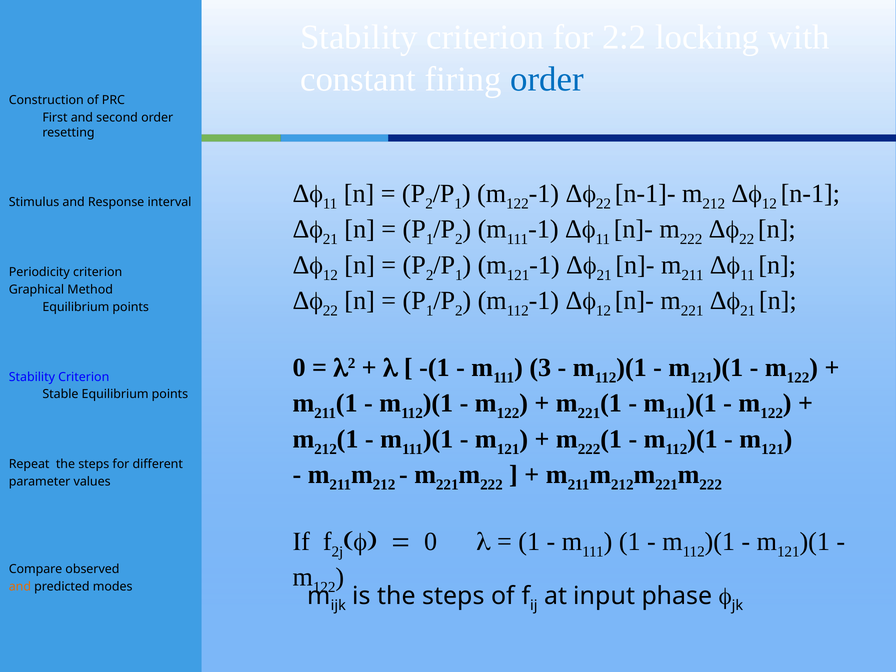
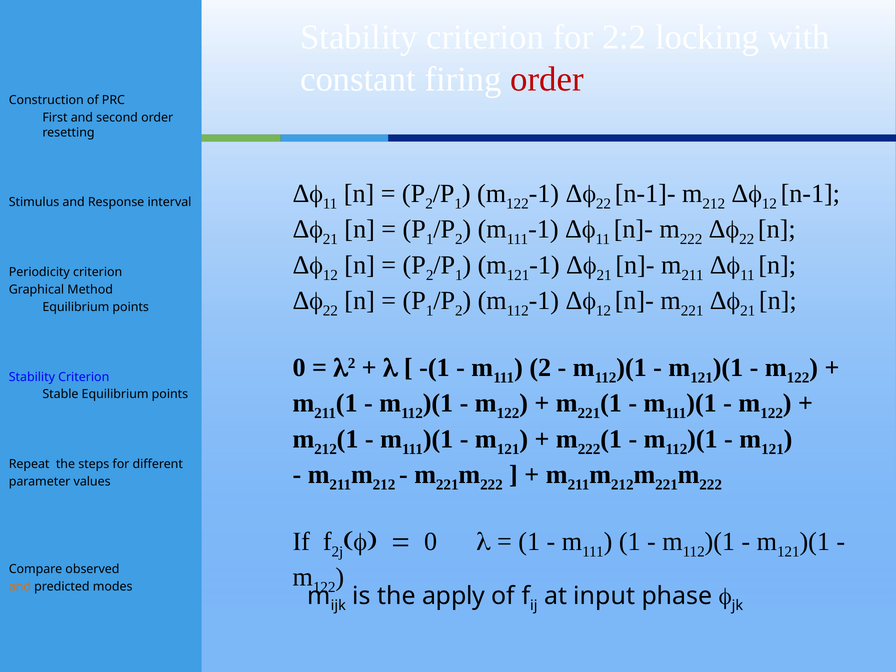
order colour: blue -> red (547, 79)
3: 3 -> 2 (540, 368)
is the steps: steps -> apply (454, 596)
